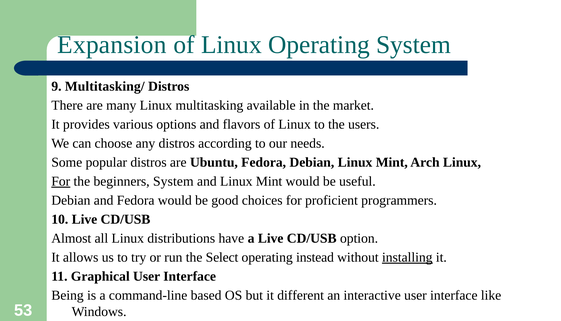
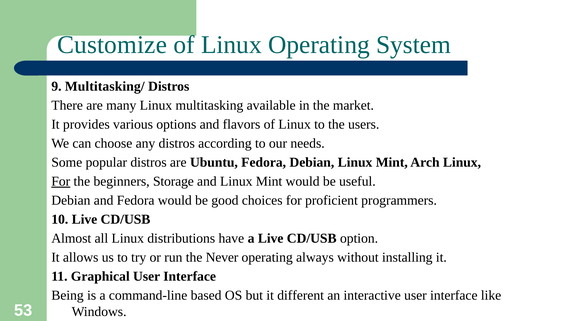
Expansion: Expansion -> Customize (112, 45)
beginners System: System -> Storage (173, 181)
Select: Select -> Never (222, 257)
instead: instead -> always (315, 257)
installing underline: present -> none (407, 257)
